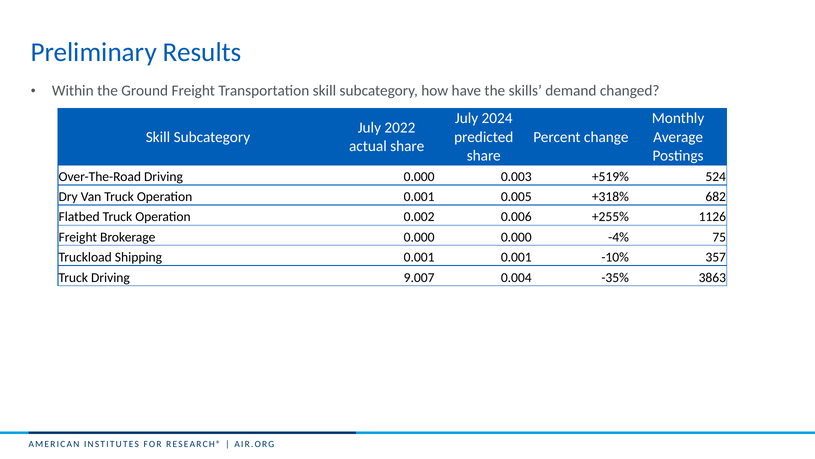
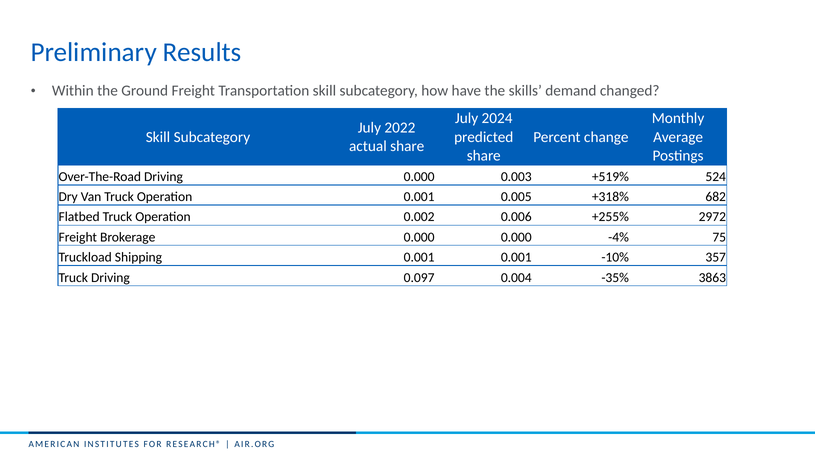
1126: 1126 -> 2972 (712, 217)
9.007: 9.007 -> 0.097 (419, 277)
